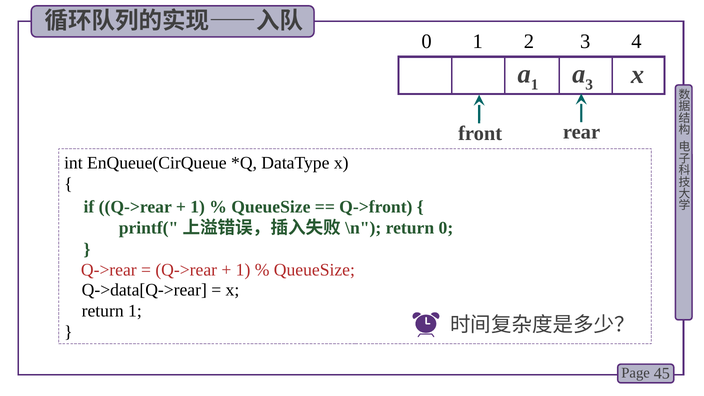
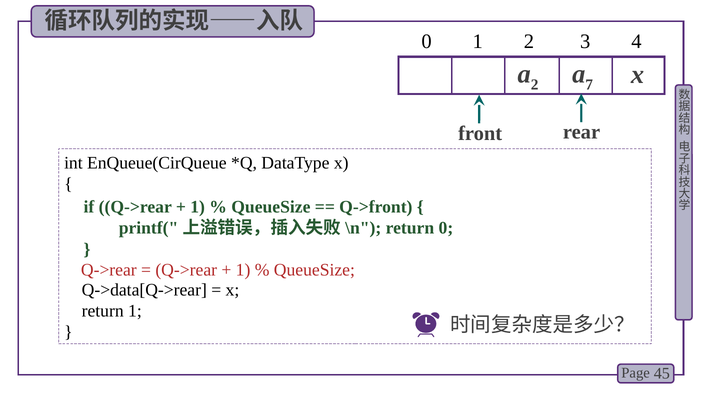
1: 1 -> 2 (535, 84)
3: 3 -> 7 (589, 84)
